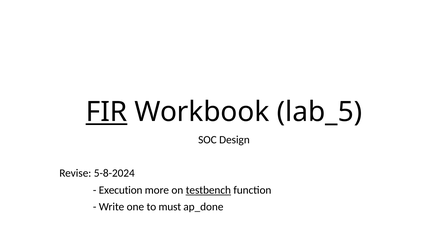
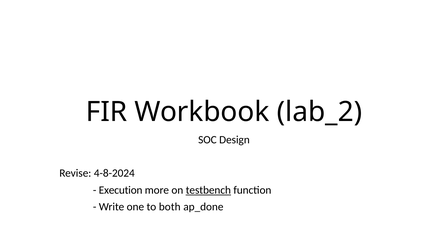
FIR underline: present -> none (107, 112)
lab_5: lab_5 -> lab_2 (319, 112)
5-8-2024: 5-8-2024 -> 4-8-2024 (114, 173)
must: must -> both (170, 207)
